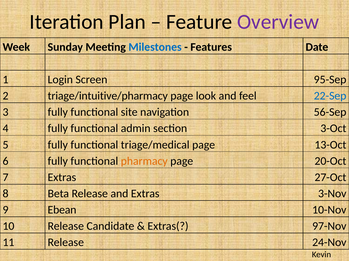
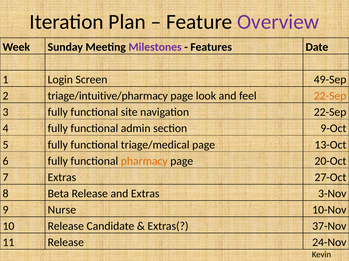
Milestones colour: blue -> purple (155, 47)
95-Sep: 95-Sep -> 49-Sep (330, 80)
22-Sep colour: blue -> orange (330, 96)
navigation 56-Sep: 56-Sep -> 22-Sep (330, 112)
3-Oct: 3-Oct -> 9-Oct (333, 129)
Ebean: Ebean -> Nurse (62, 210)
97-Nov: 97-Nov -> 37-Nov (329, 227)
